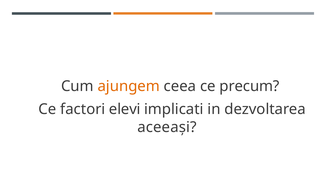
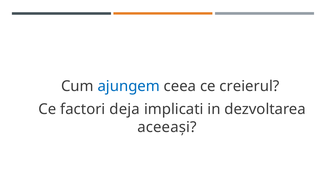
ajungem colour: orange -> blue (129, 86)
precum: precum -> creierul (249, 86)
elevi: elevi -> deja (125, 109)
